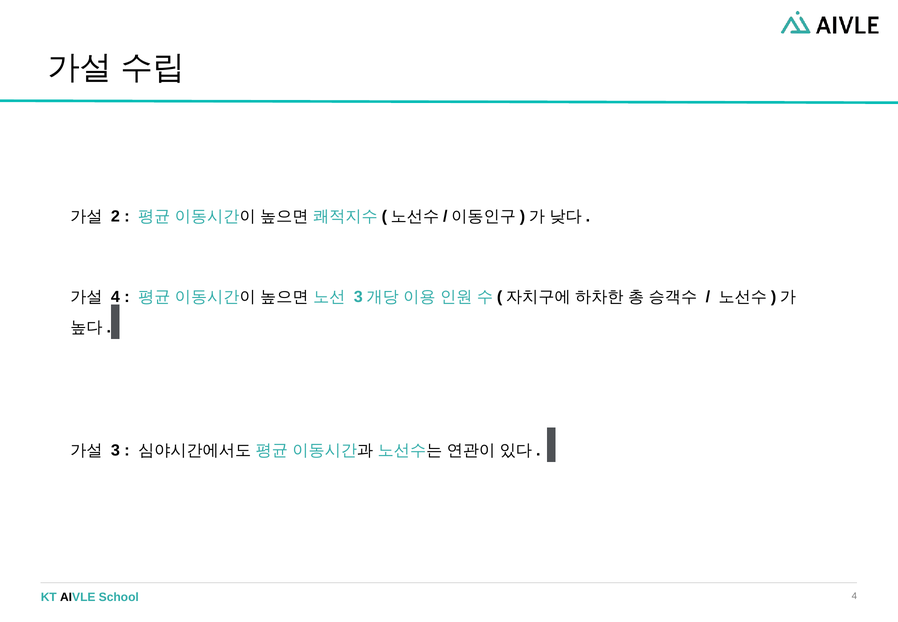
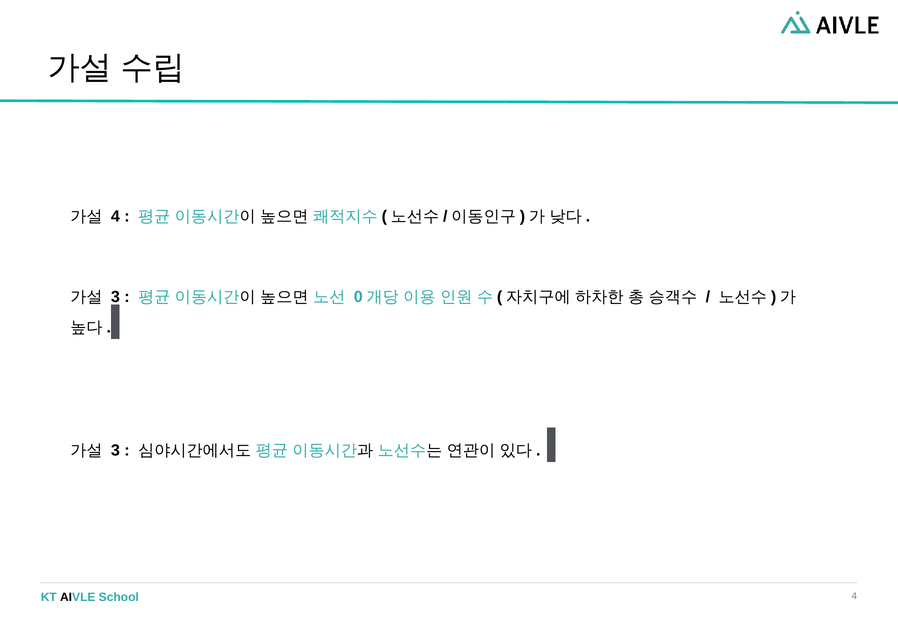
2: 2 -> 4 (115, 216)
4: 4 -> 3 (115, 297)
3: 3 -> 0 (358, 297)
